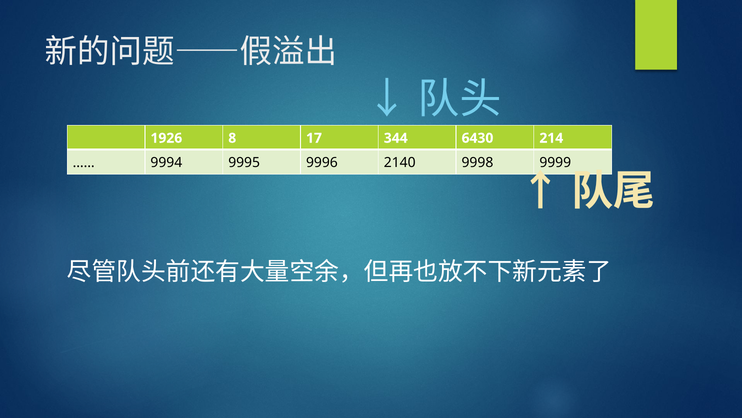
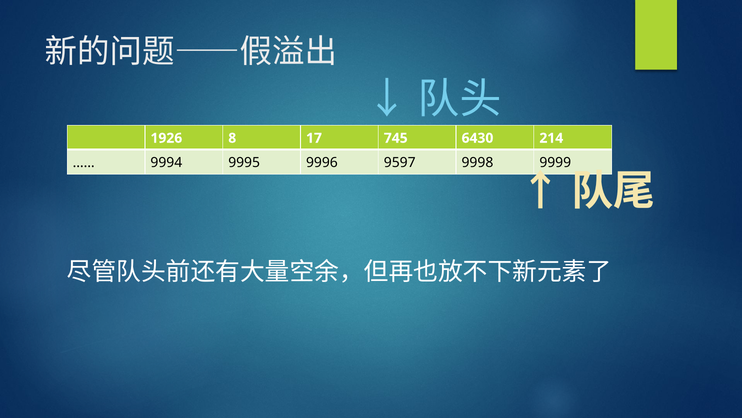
344: 344 -> 745 (396, 138)
2140: 2140 -> 9597 (400, 162)
